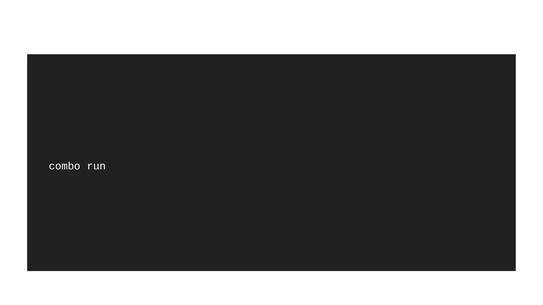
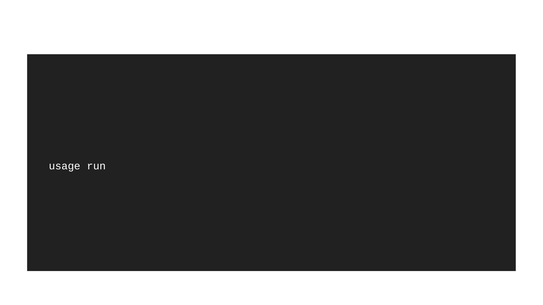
combo: combo -> usage (65, 166)
